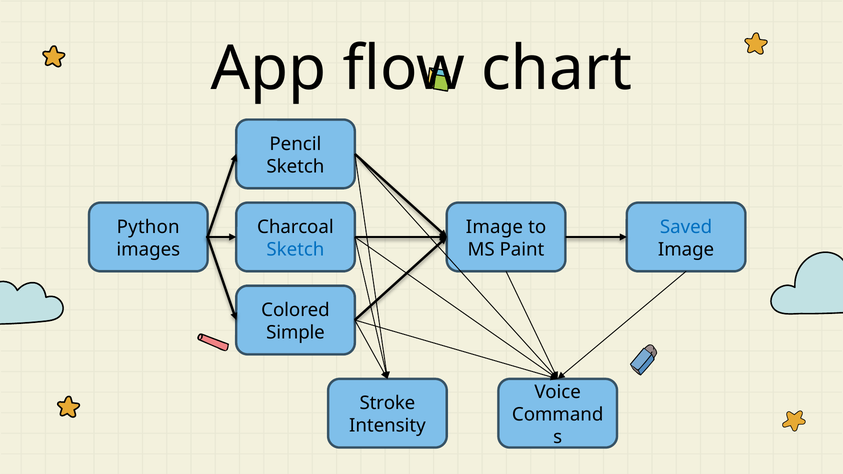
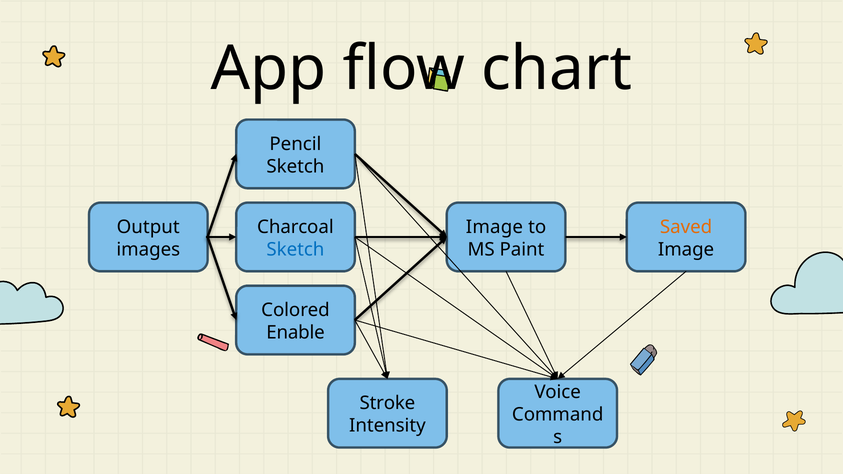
Python: Python -> Output (148, 227)
Saved colour: blue -> orange (686, 227)
Simple: Simple -> Enable (296, 333)
